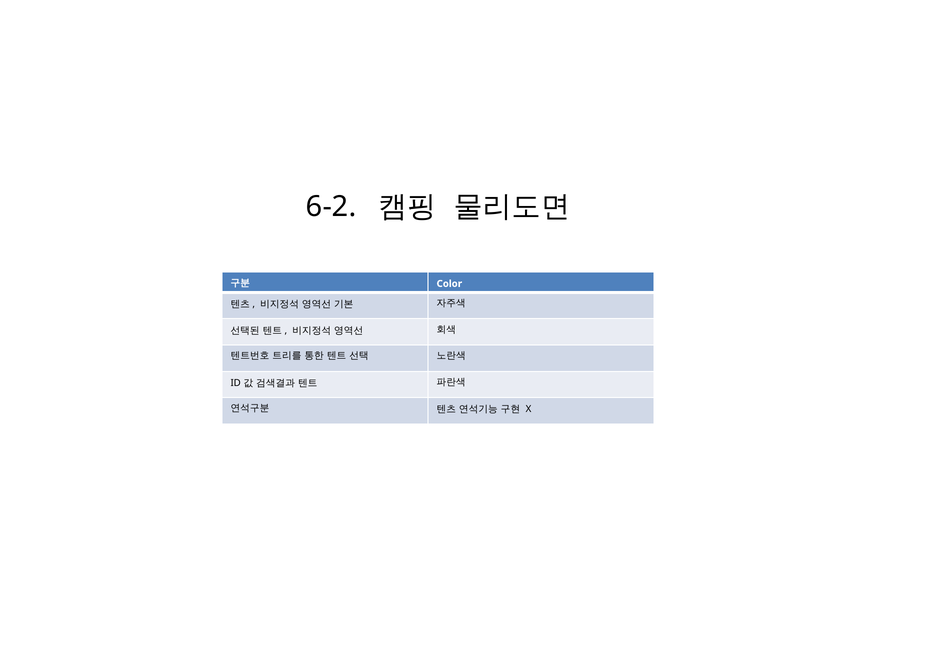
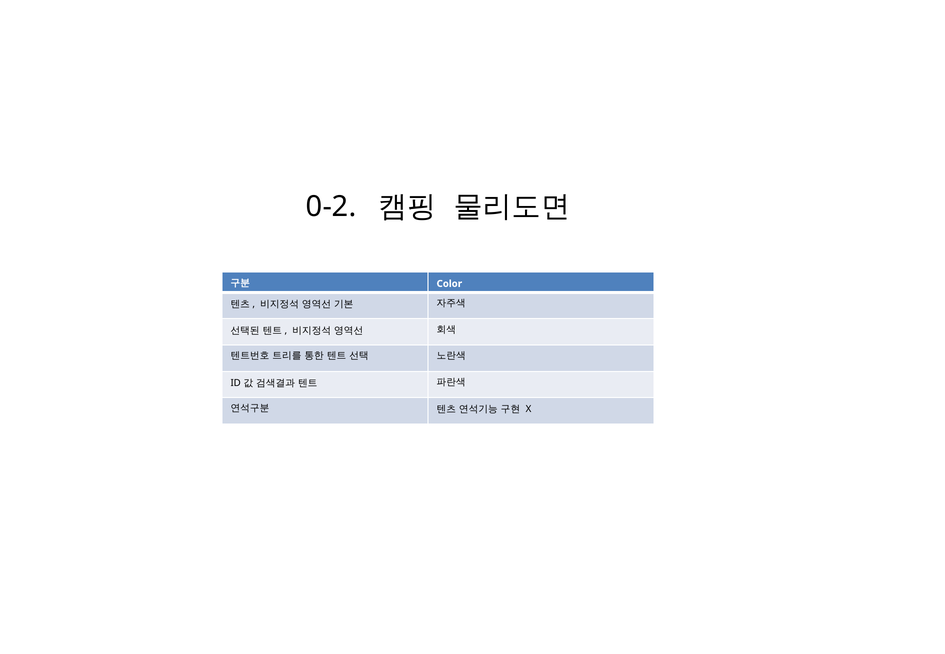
6-2: 6-2 -> 0-2 (331, 207)
